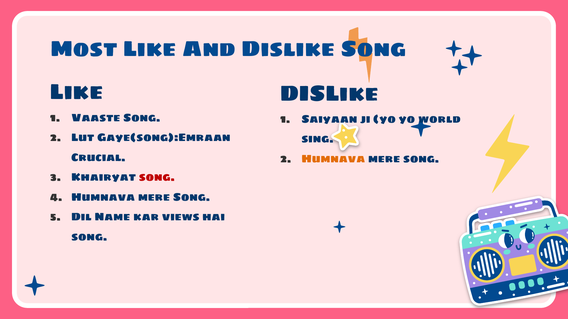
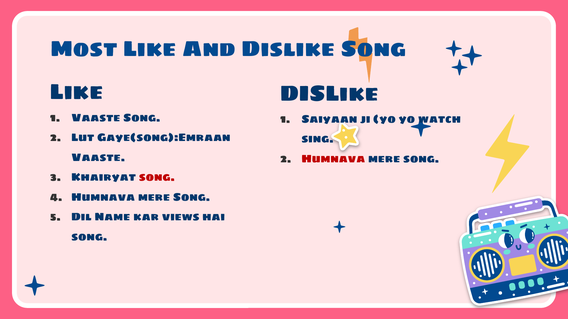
world: world -> watch (439, 119)
Crucial: Crucial -> Vaaste (98, 158)
Humnava colour: orange -> red (333, 159)
